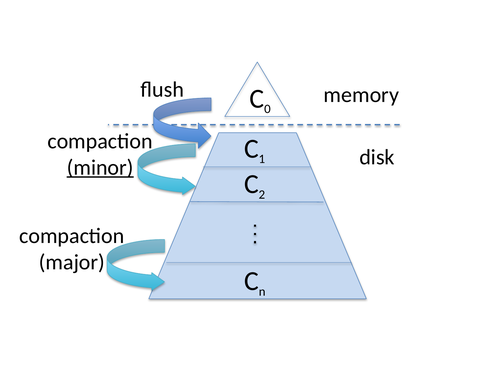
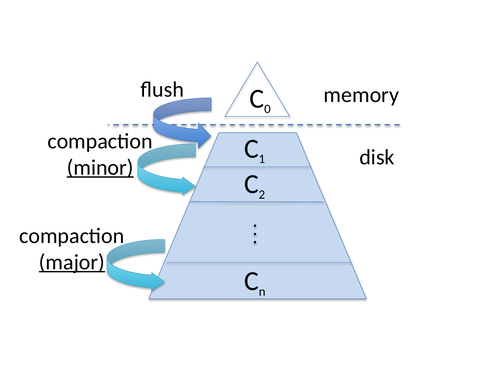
major underline: none -> present (72, 263)
